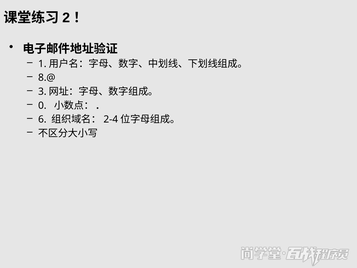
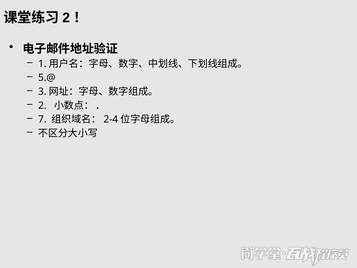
8.@: 8.@ -> 5.@ (47, 78)
0: 0 -> 2 (42, 105)
6: 6 -> 7 (42, 119)
